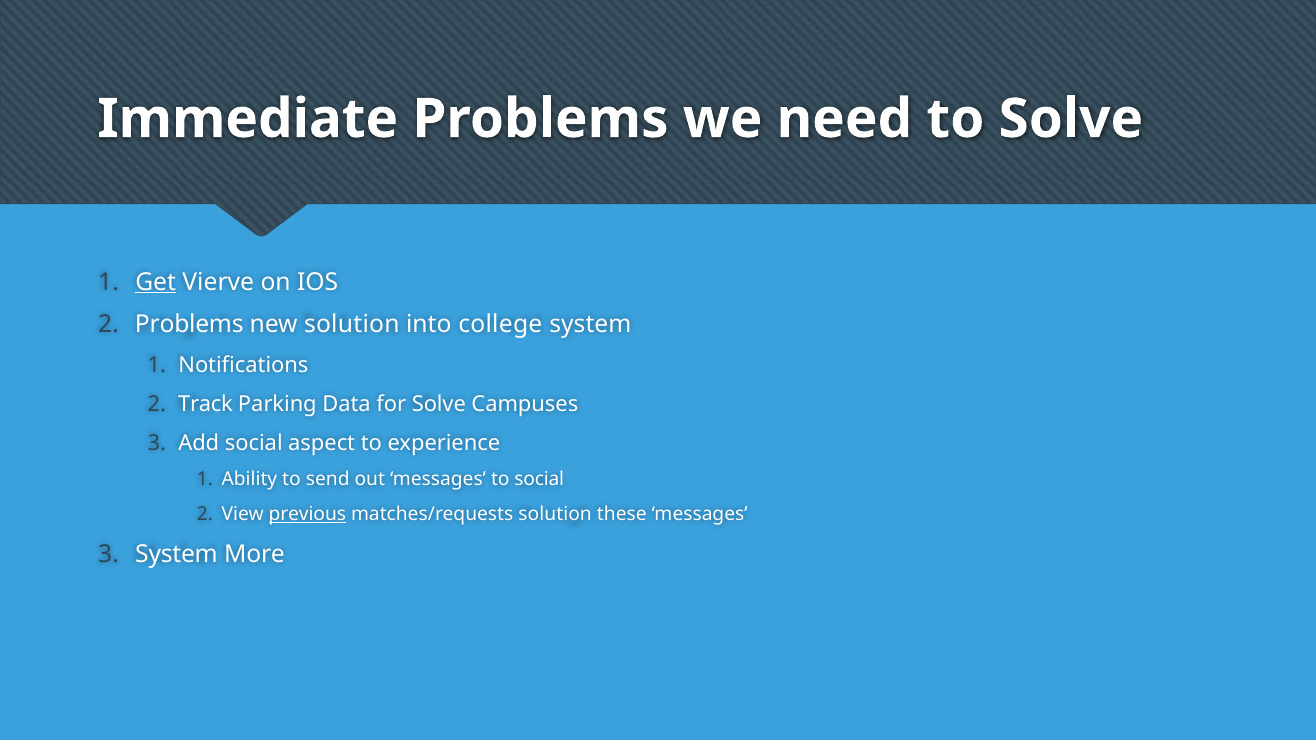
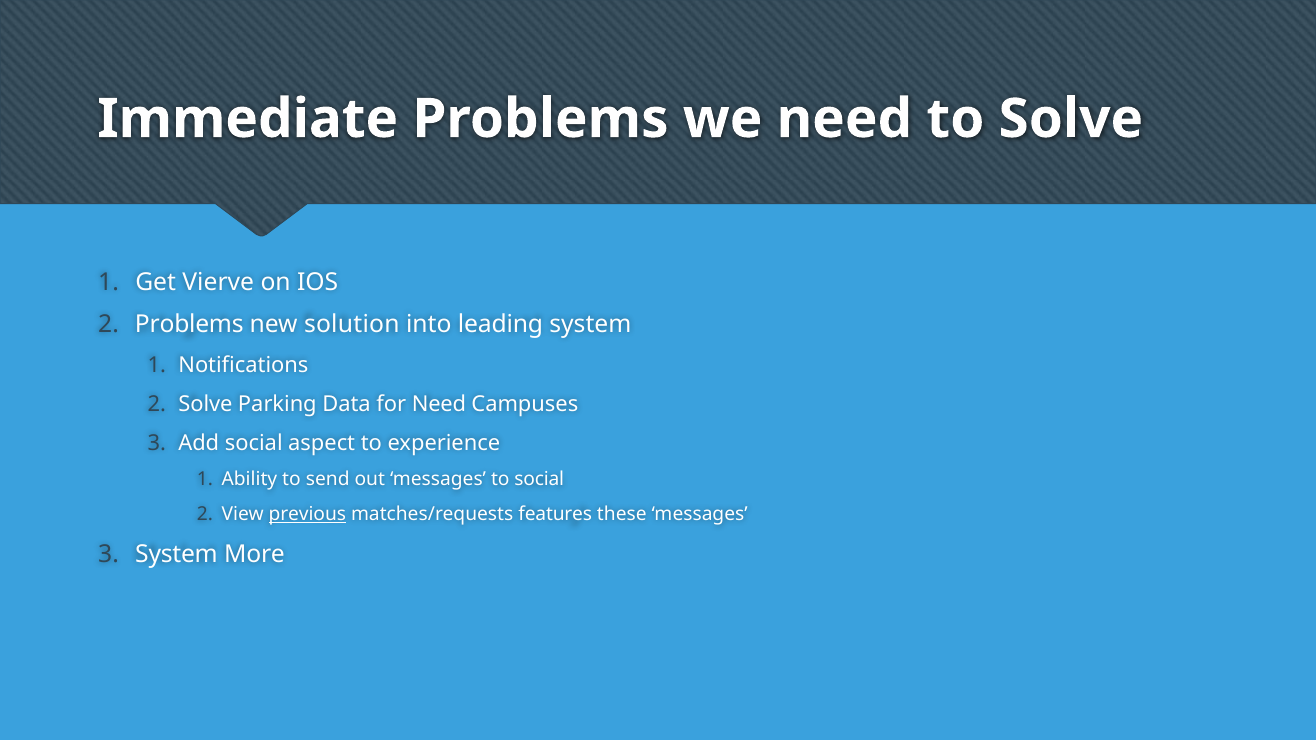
Get underline: present -> none (156, 282)
college: college -> leading (501, 325)
Track: Track -> Solve (205, 404)
for Solve: Solve -> Need (439, 404)
matches/requests solution: solution -> features (555, 515)
